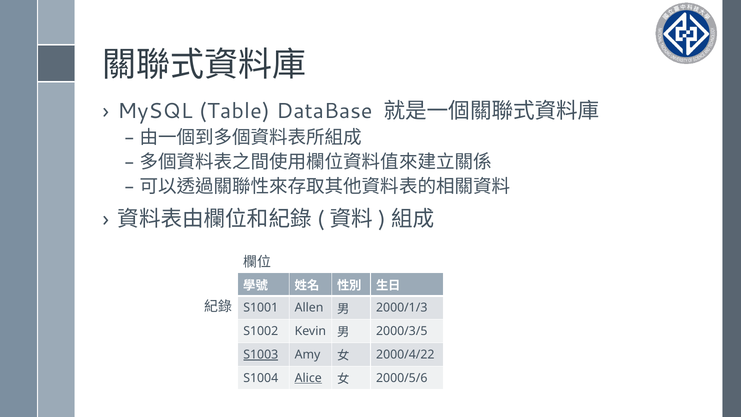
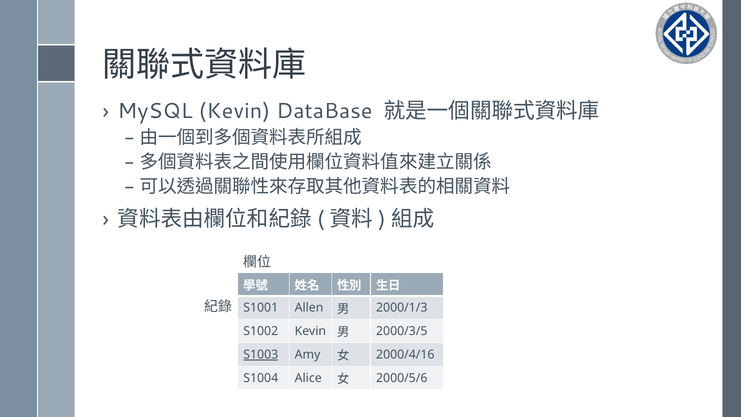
MySQL Table: Table -> Kevin (234, 111)
2000/4/22: 2000/4/22 -> 2000/4/16 (405, 354)
Alice underline: present -> none (308, 378)
